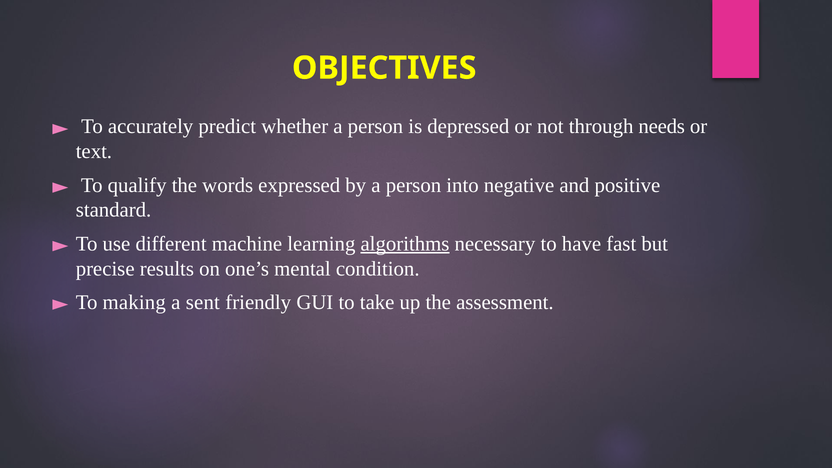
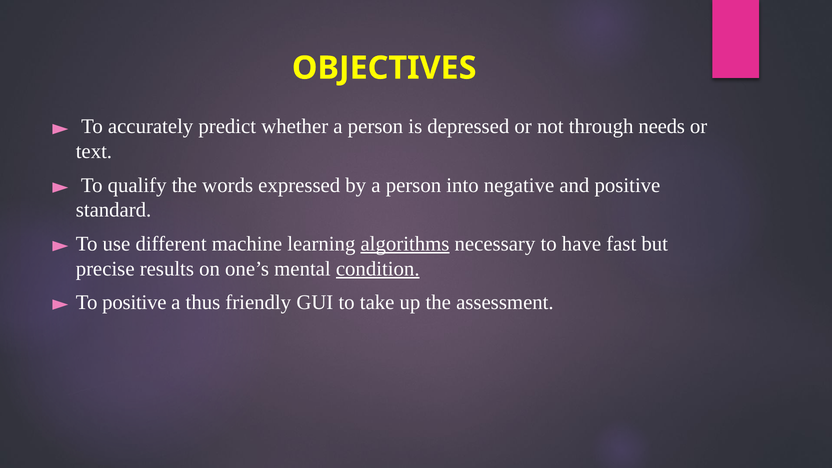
condition underline: none -> present (378, 269)
To making: making -> positive (134, 302)
sent: sent -> thus (203, 302)
